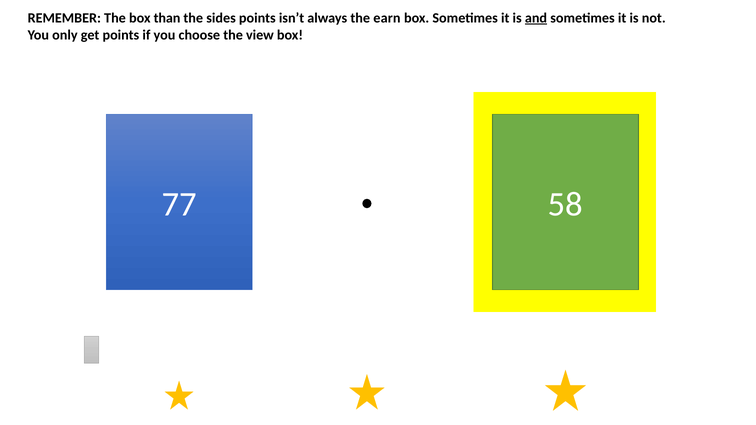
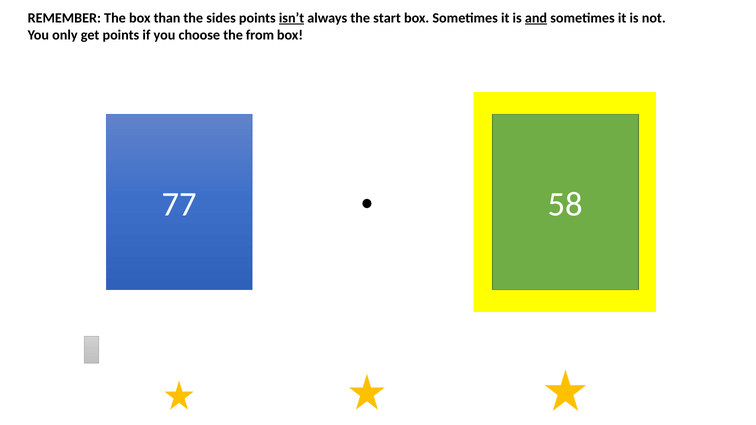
isn’t underline: none -> present (292, 18)
earn: earn -> start (387, 18)
view: view -> from (260, 35)
